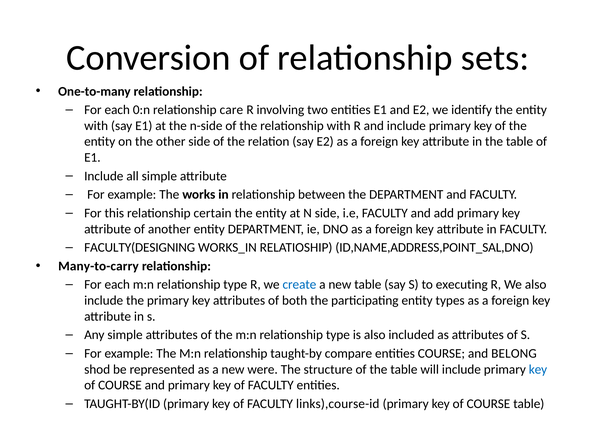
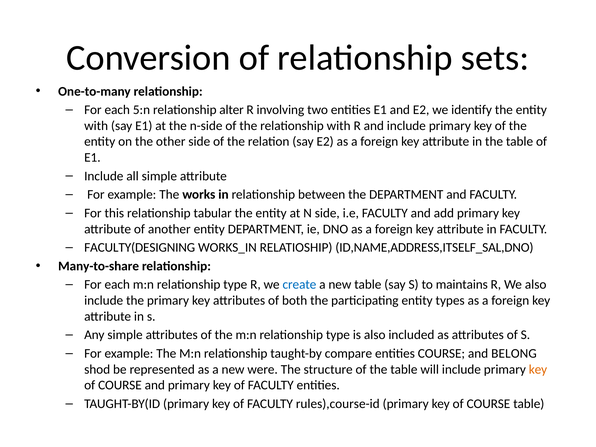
0:n: 0:n -> 5:n (141, 110)
care: care -> alter (232, 110)
certain: certain -> tabular (213, 213)
ID,NAME,ADDRESS,POINT_SAL,DNO: ID,NAME,ADDRESS,POINT_SAL,DNO -> ID,NAME,ADDRESS,ITSELF_SAL,DNO (434, 248)
Many-to-carry: Many-to-carry -> Many-to-share (99, 266)
executing: executing -> maintains (462, 285)
key colour: blue -> orange (538, 369)
links),course-id: links),course-id -> rules),course-id (338, 404)
